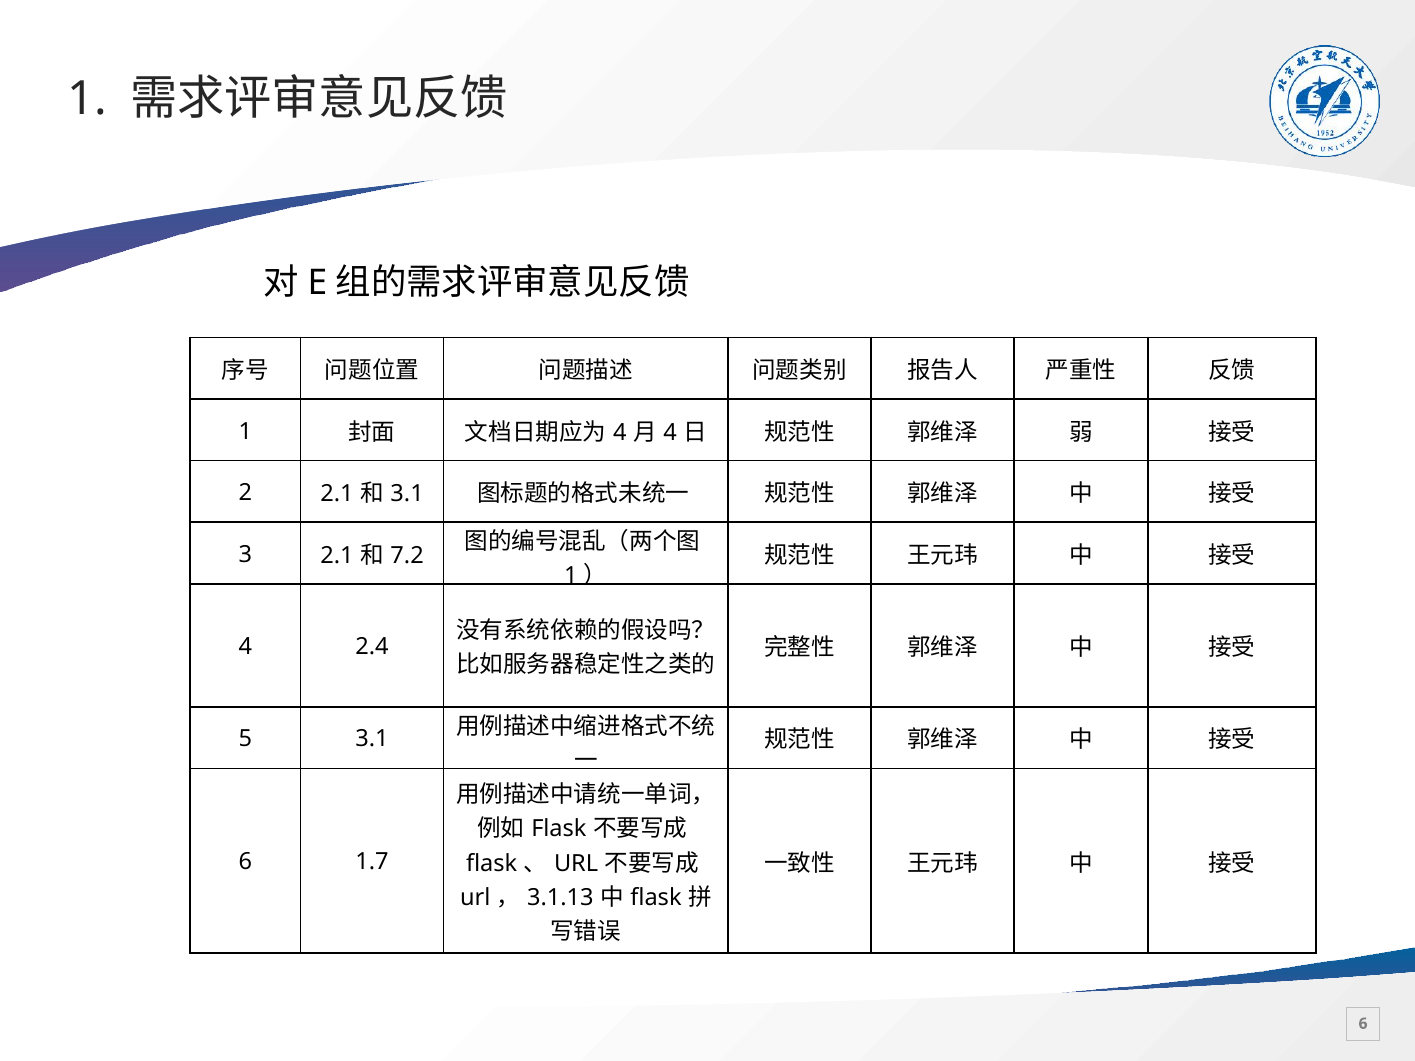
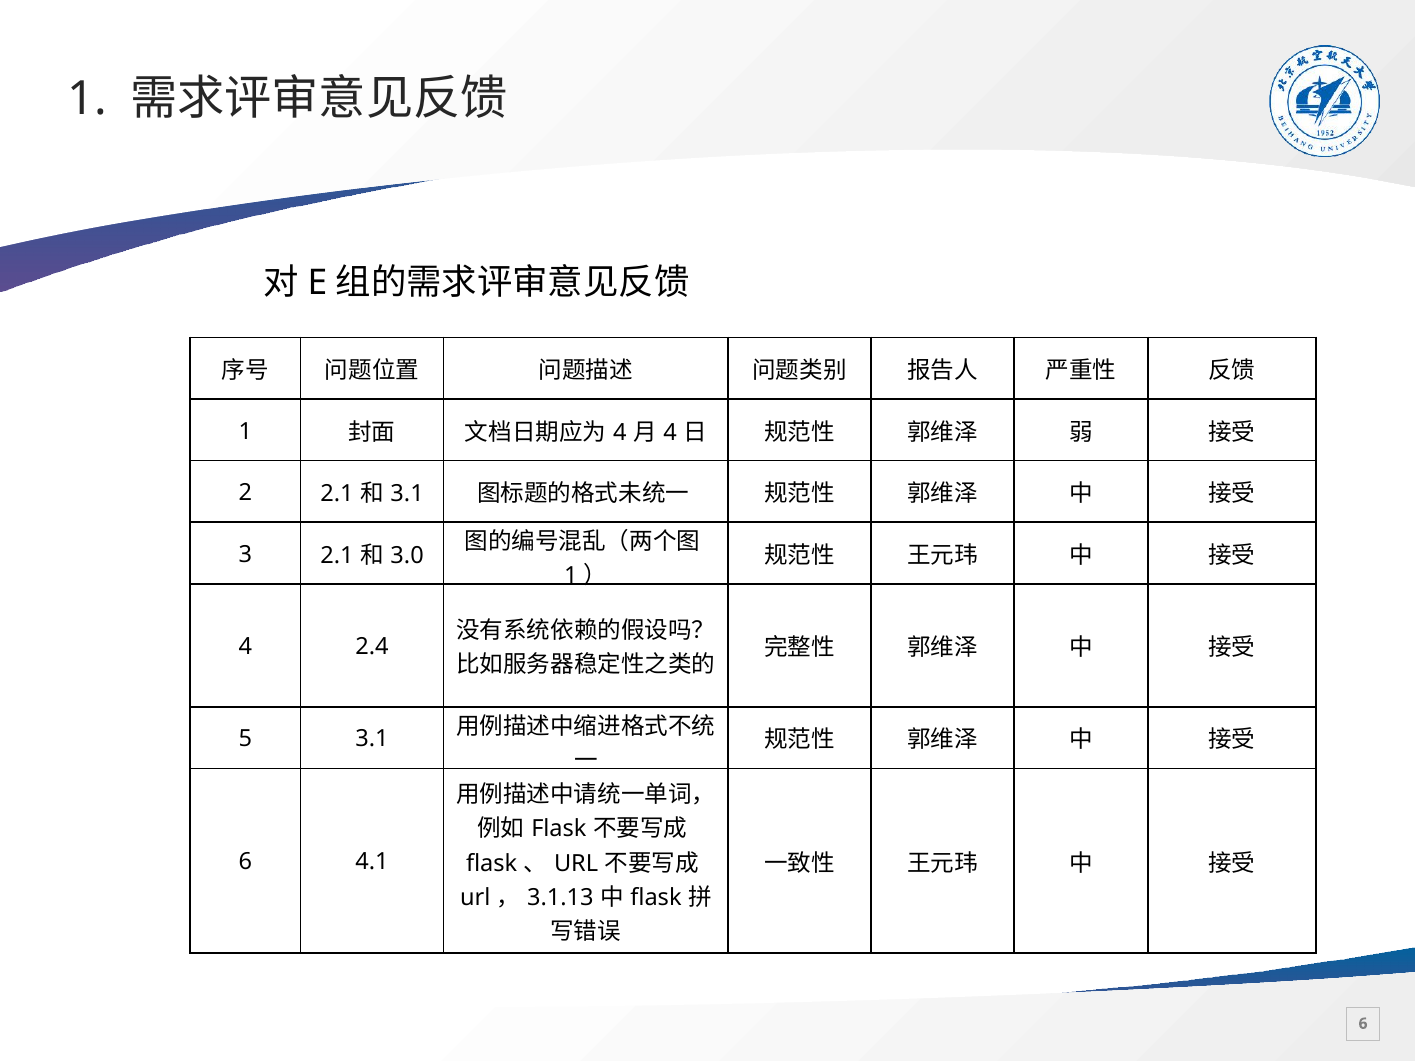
7.2: 7.2 -> 3.0 (407, 556)
1.7: 1.7 -> 4.1 (372, 862)
